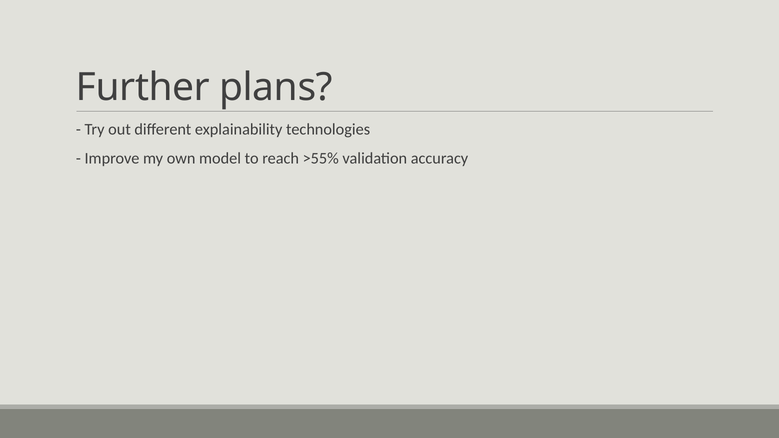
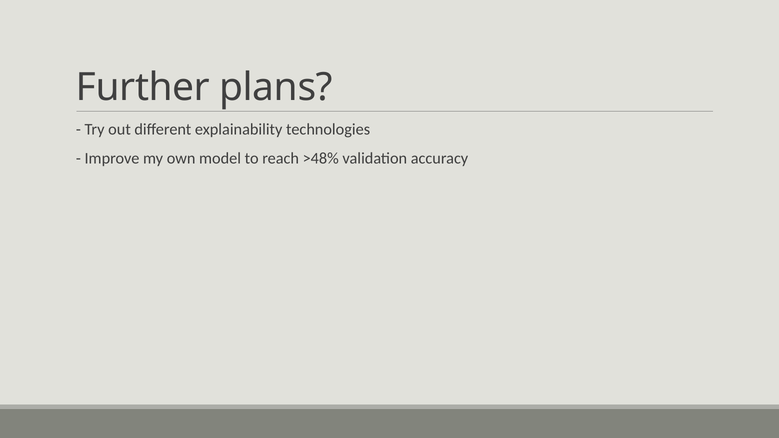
>55%: >55% -> >48% (321, 158)
